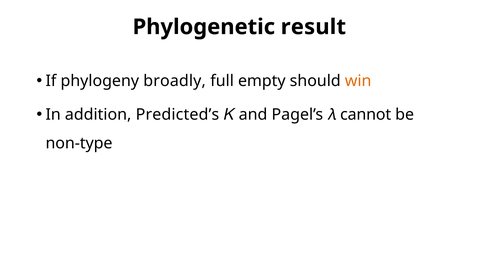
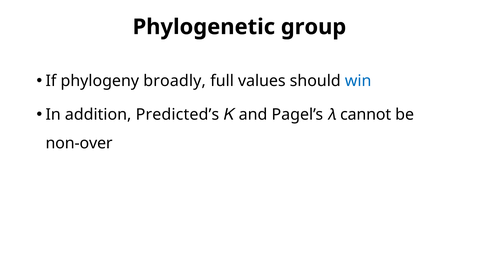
result: result -> group (314, 27)
empty: empty -> values (262, 81)
win colour: orange -> blue (358, 81)
non-type: non-type -> non-over (79, 144)
